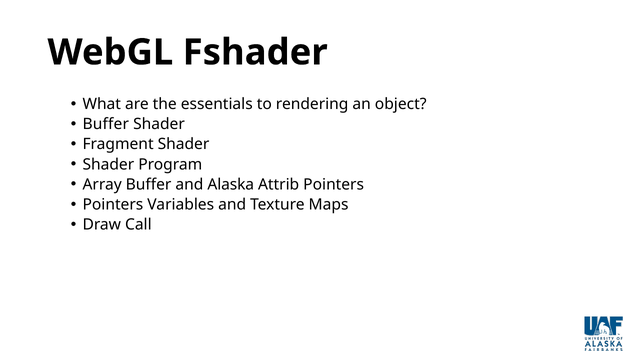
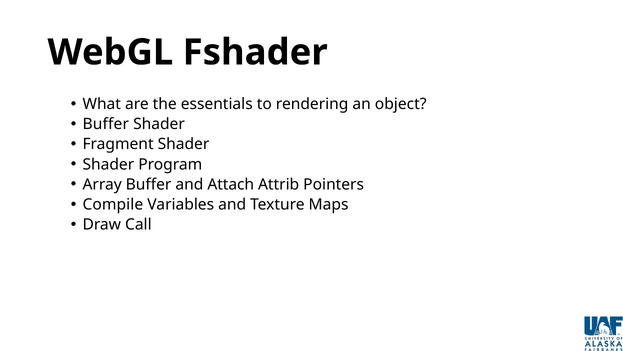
Alaska: Alaska -> Attach (231, 184)
Pointers: Pointers -> Compile (113, 204)
